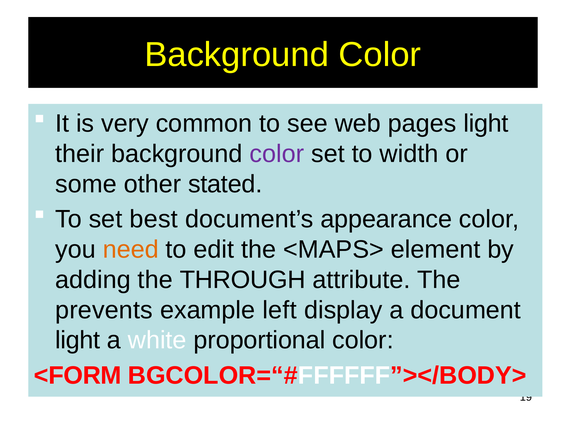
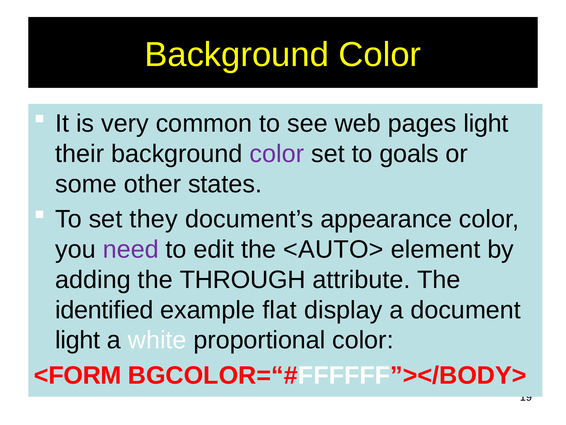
width: width -> goals (409, 154)
stated: stated -> states (225, 184)
best: best -> they (154, 219)
need colour: orange -> purple (131, 249)
<MAPS>: <MAPS> -> <AUTO> (333, 249)
prevents: prevents -> identified (104, 310)
left: left -> flat (280, 310)
